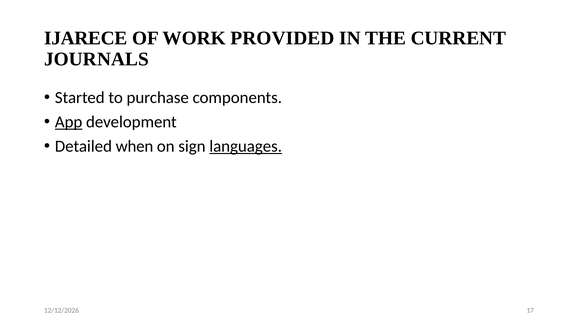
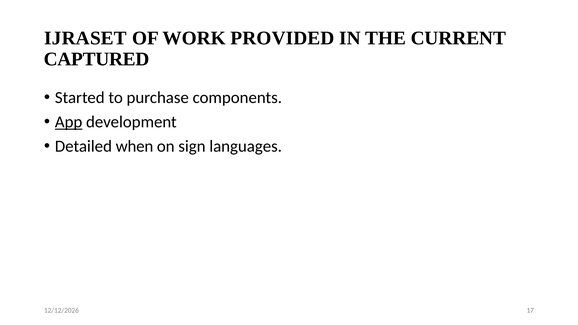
IJARECE: IJARECE -> IJRASET (86, 38)
JOURNALS: JOURNALS -> CAPTURED (97, 59)
languages underline: present -> none (246, 146)
